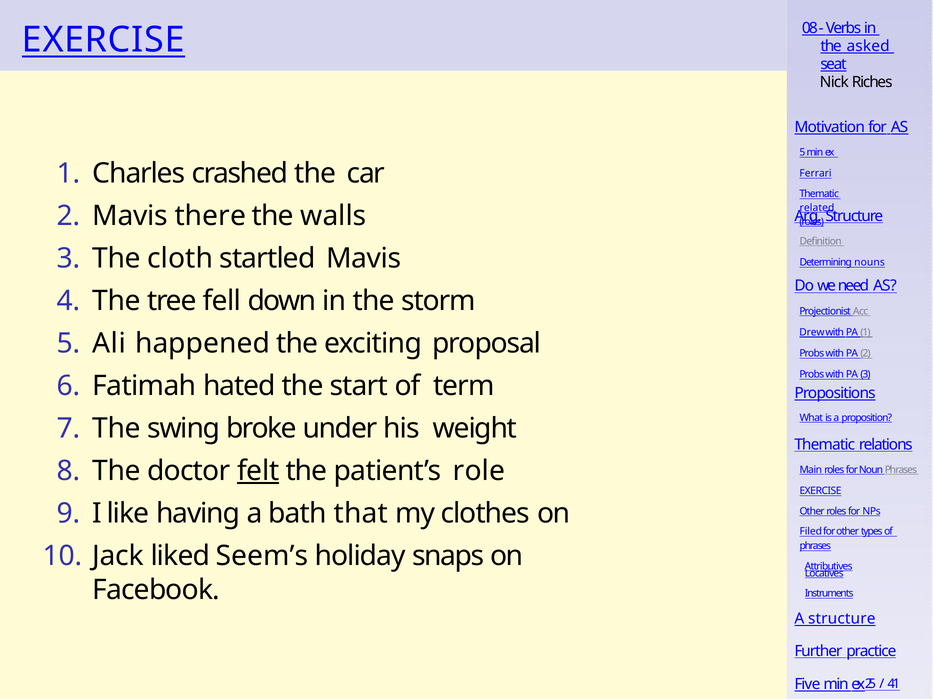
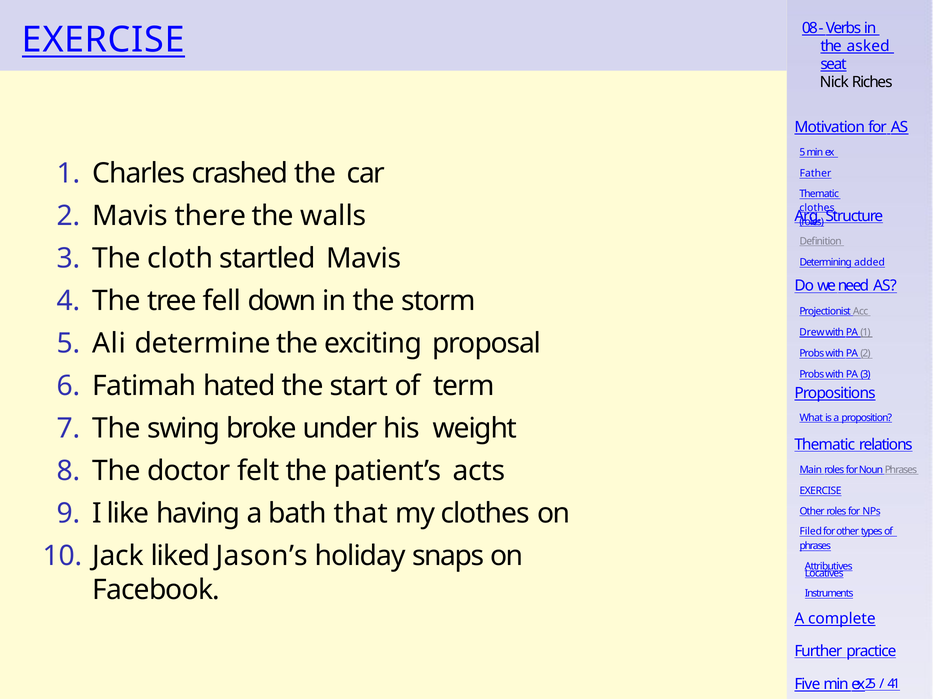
Ferrari: Ferrari -> Father (815, 174)
related: related -> clothes (817, 208)
nouns: nouns -> added (870, 263)
happened: happened -> determine (203, 344)
felt underline: present -> none (258, 471)
role: role -> acts (479, 471)
Seem’s: Seem’s -> Jason’s (262, 556)
A structure: structure -> complete (842, 619)
